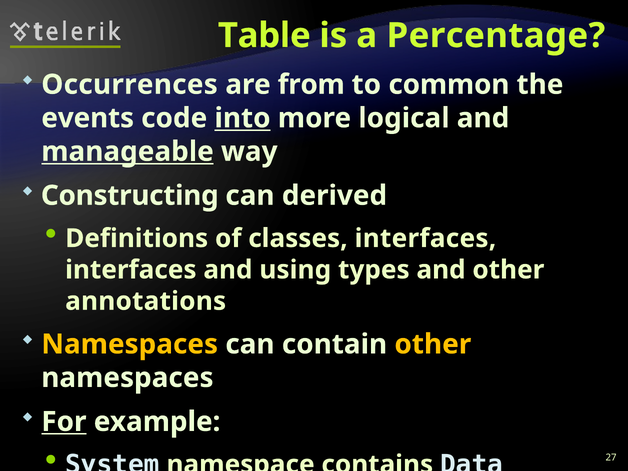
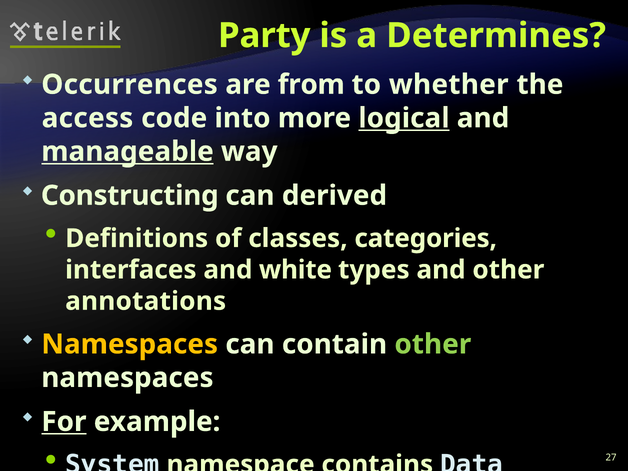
Table: Table -> Party (264, 36)
Percentage: Percentage -> Determines (496, 36)
common: common -> whether (449, 85)
events: events -> access (87, 118)
into underline: present -> none (243, 118)
logical underline: none -> present (404, 118)
classes interfaces: interfaces -> categories (426, 238)
using: using -> white (295, 270)
other colour: yellow -> light green (433, 344)
